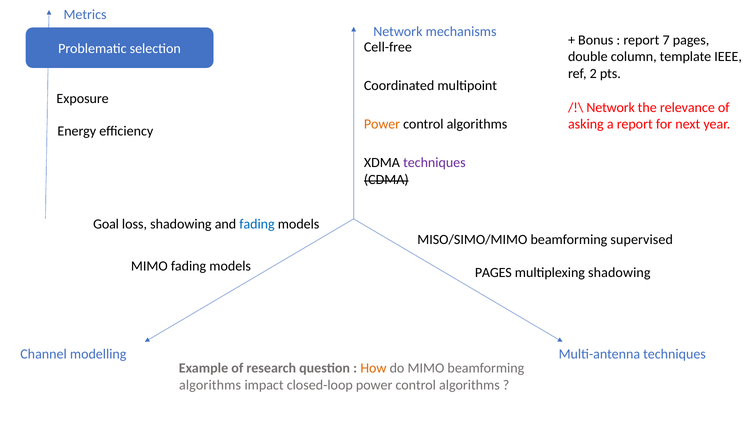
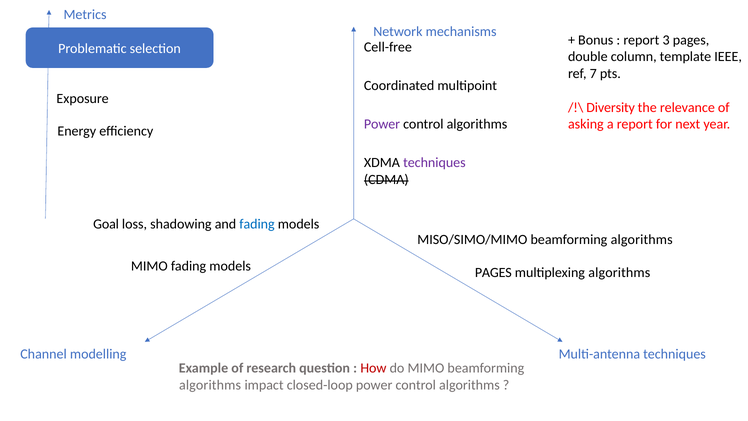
7: 7 -> 3 (666, 40)
2: 2 -> 7 (593, 74)
Network: Network -> Diversity (611, 107)
Power colour: orange -> purple (382, 124)
MISO/SIMO/MIMO beamforming supervised: supervised -> algorithms (642, 239)
multiplexing shadowing: shadowing -> algorithms (619, 272)
How colour: orange -> red (373, 368)
